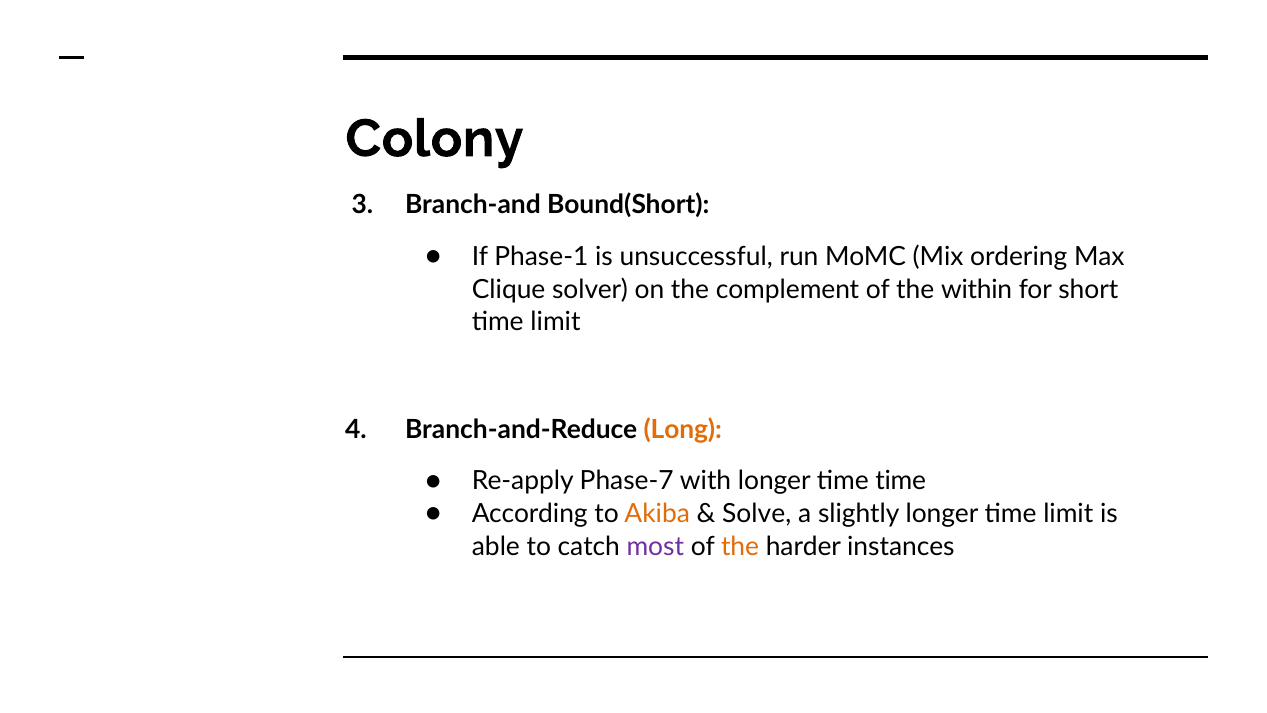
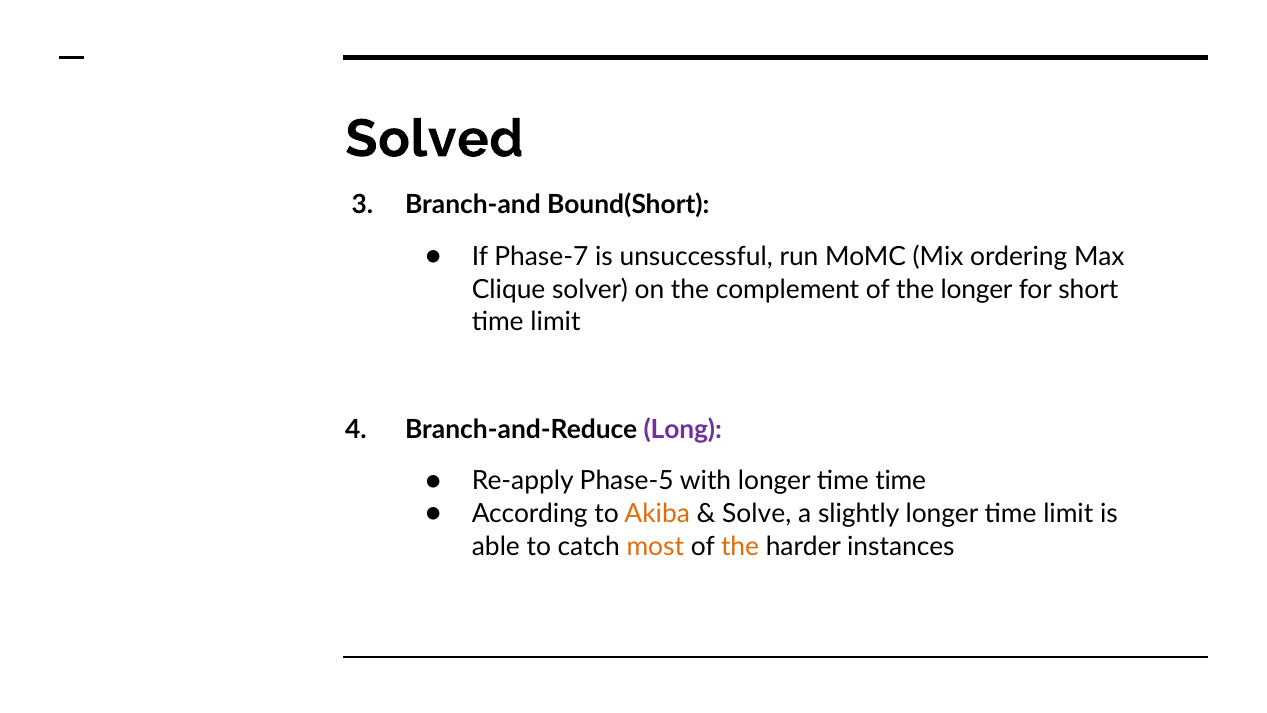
Colony: Colony -> Solved (434, 139)
Phase-1: Phase-1 -> Phase-7 (541, 257)
the within: within -> longer (977, 289)
Long colour: orange -> purple (683, 429)
Phase-7: Phase-7 -> Phase-5 (627, 481)
most colour: purple -> orange (655, 546)
